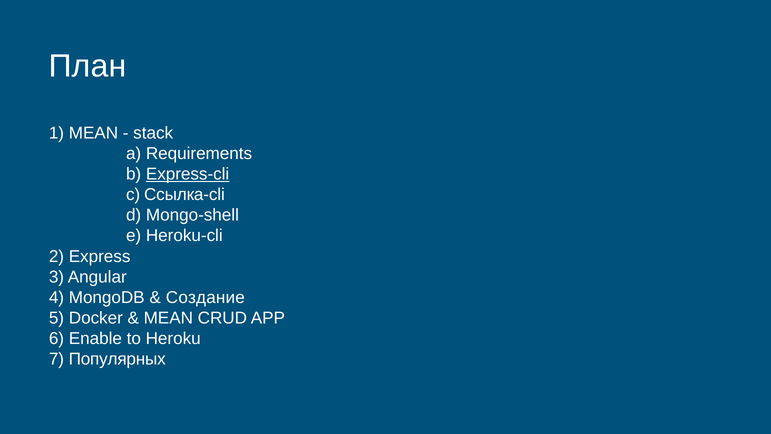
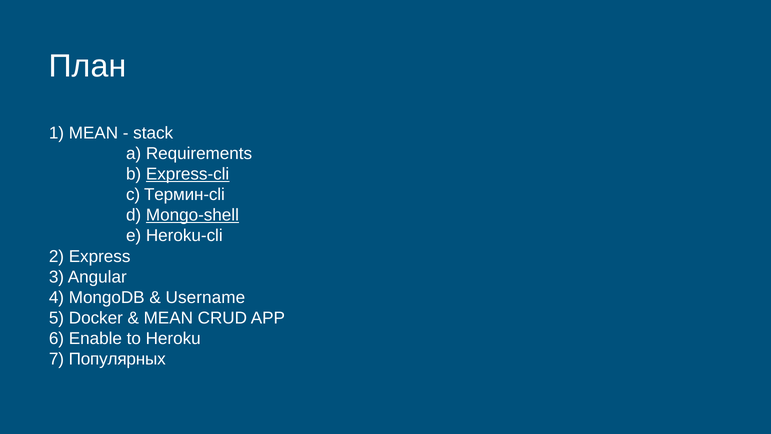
Ссылка-cli: Ссылка-cli -> Термин-cli (184, 195)
Mongo-shell underline: none -> present (192, 215)
Создание: Создание -> Username (205, 297)
